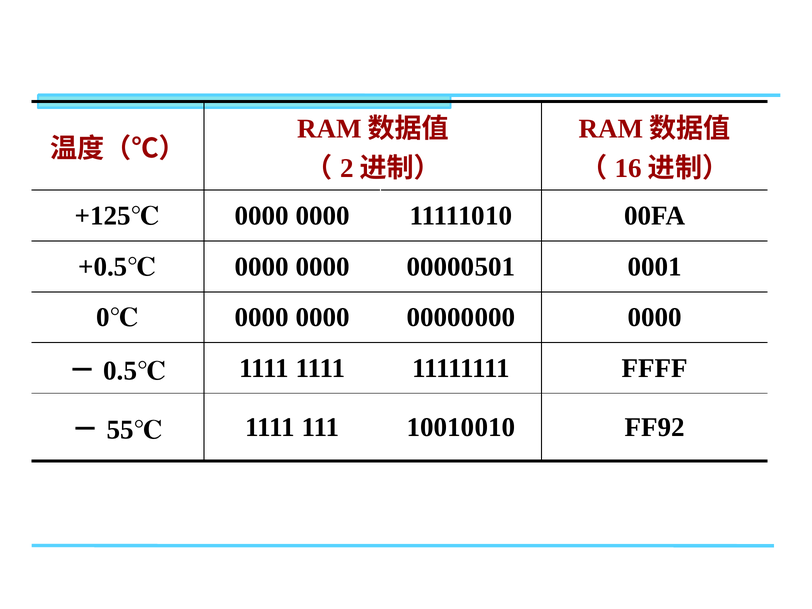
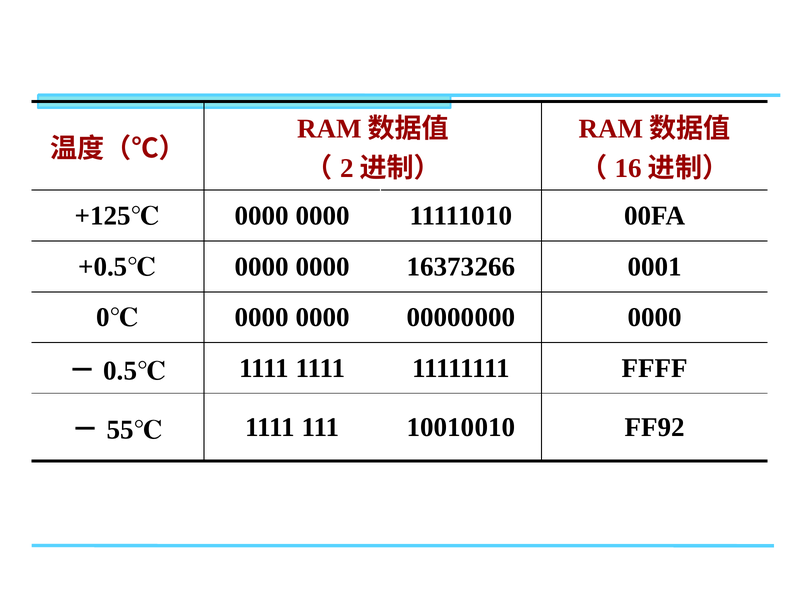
00000501: 00000501 -> 16373266 (461, 267)
